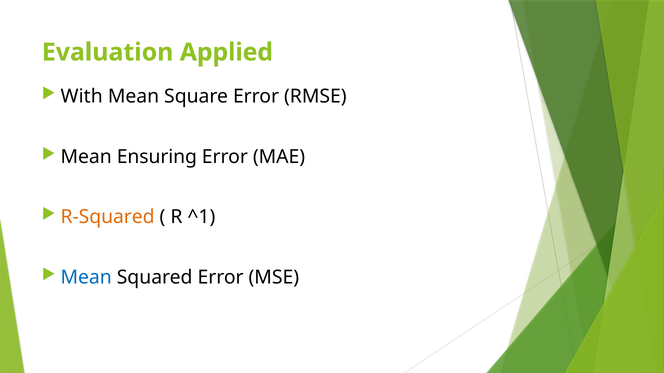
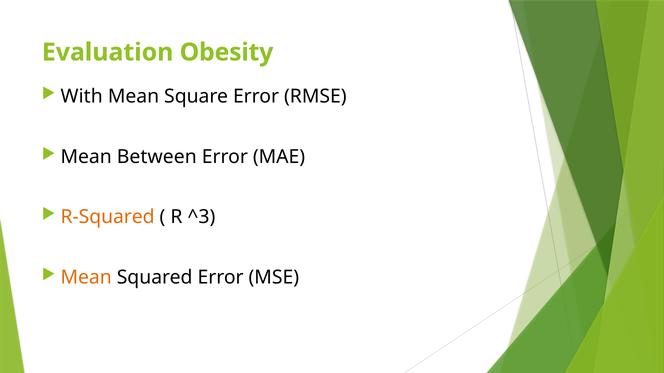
Applied: Applied -> Obesity (226, 52)
Ensuring: Ensuring -> Between (157, 157)
^1: ^1 -> ^3 (201, 217)
Mean colour: blue -> orange (86, 278)
